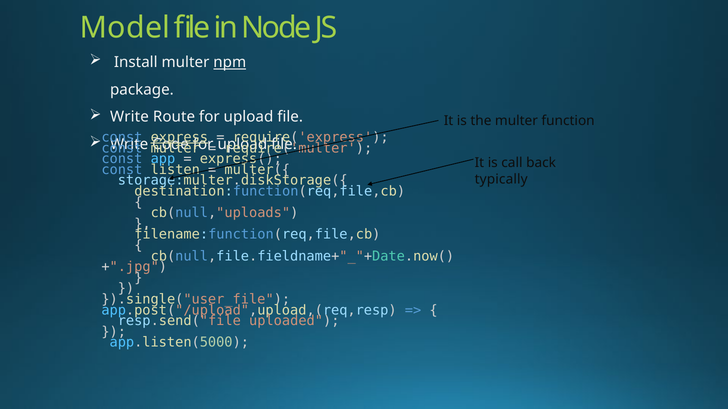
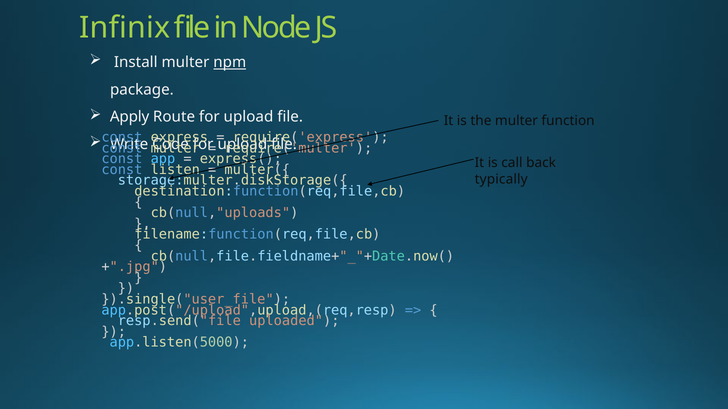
Model: Model -> Infinix (125, 28)
Write: Write -> Apply (130, 117)
express underline: present -> none (179, 137)
